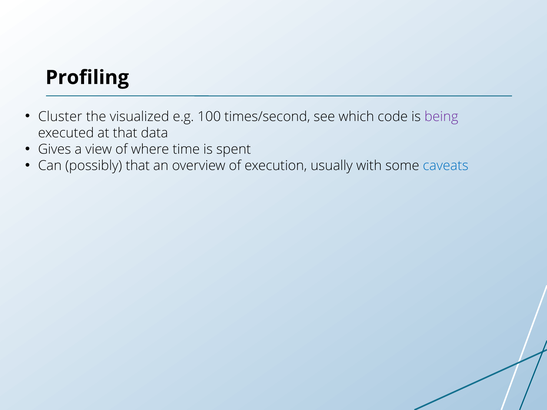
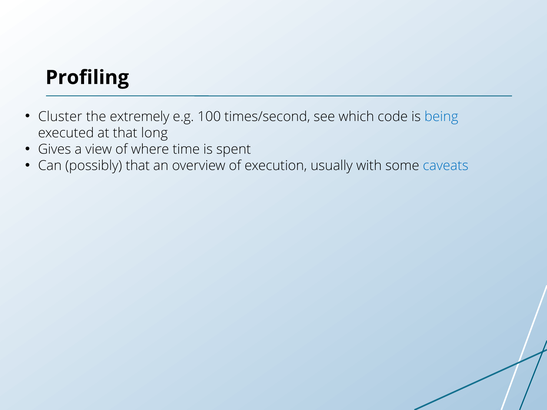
visualized: visualized -> extremely (140, 117)
being colour: purple -> blue (441, 117)
data: data -> long (154, 133)
